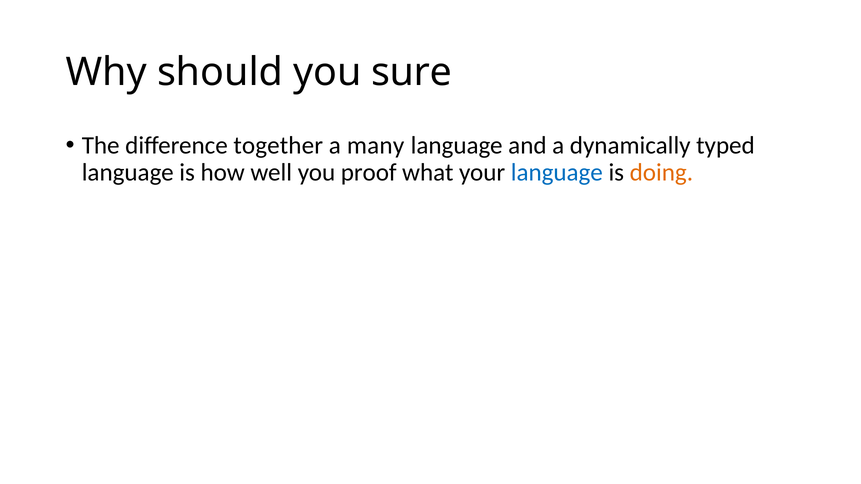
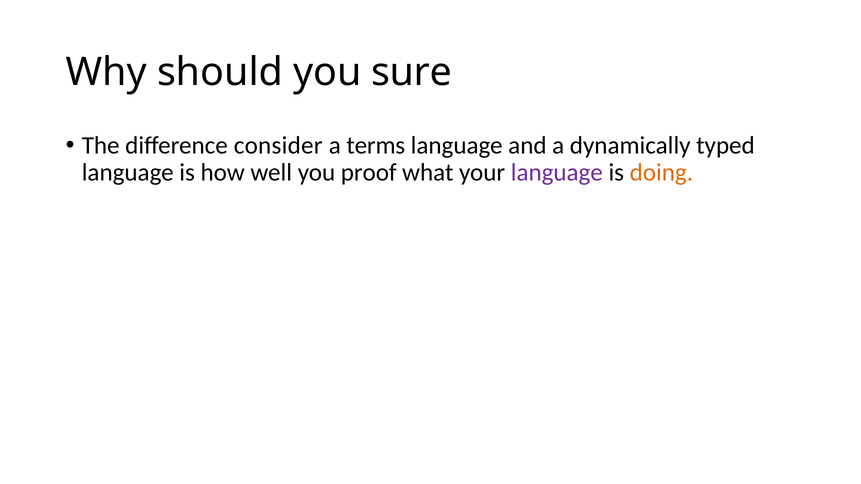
together: together -> consider (278, 146)
many: many -> terms (376, 146)
language colour: blue -> purple (557, 173)
